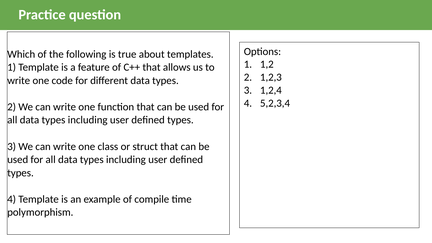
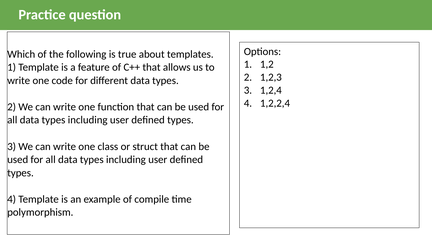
5,2,3,4: 5,2,3,4 -> 1,2,2,4 (275, 103)
